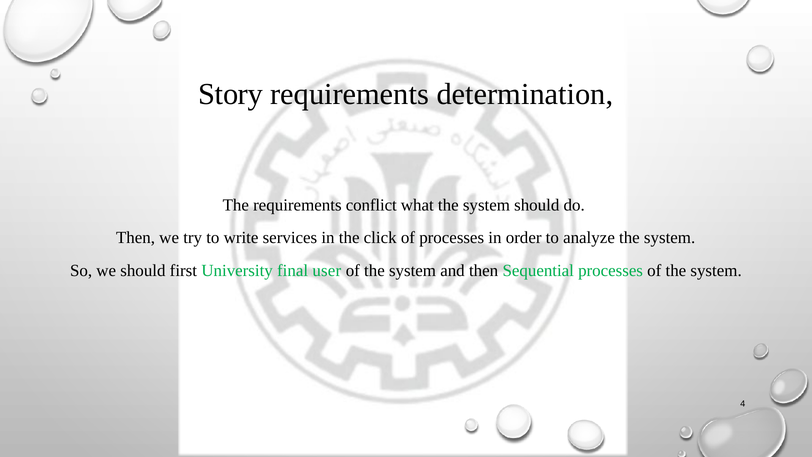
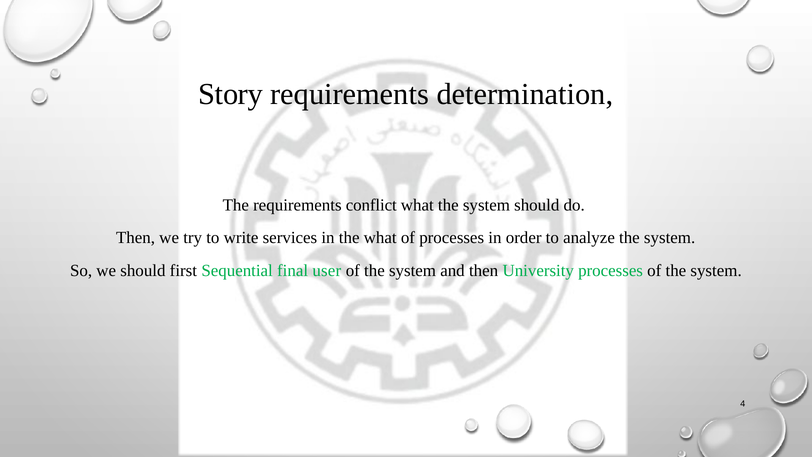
the click: click -> what (380, 238)
University: University -> Sequential (237, 270)
Sequential: Sequential -> University (538, 270)
